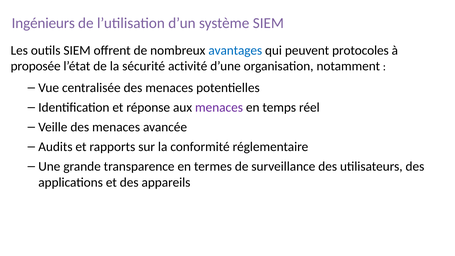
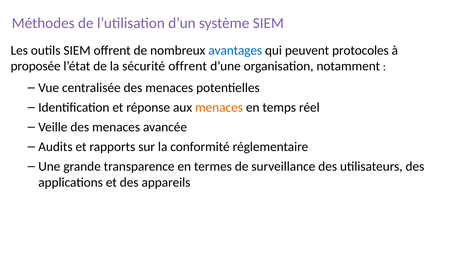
Ingénieurs: Ingénieurs -> Méthodes (43, 23)
sécurité activité: activité -> offrent (188, 66)
menaces colour: purple -> orange (219, 107)
